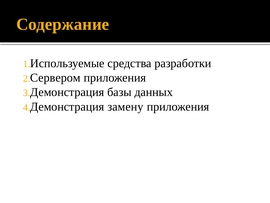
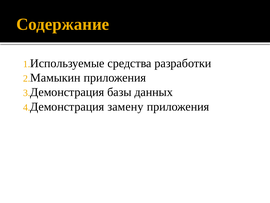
Сервером: Сервером -> Мамыкин (55, 78)
